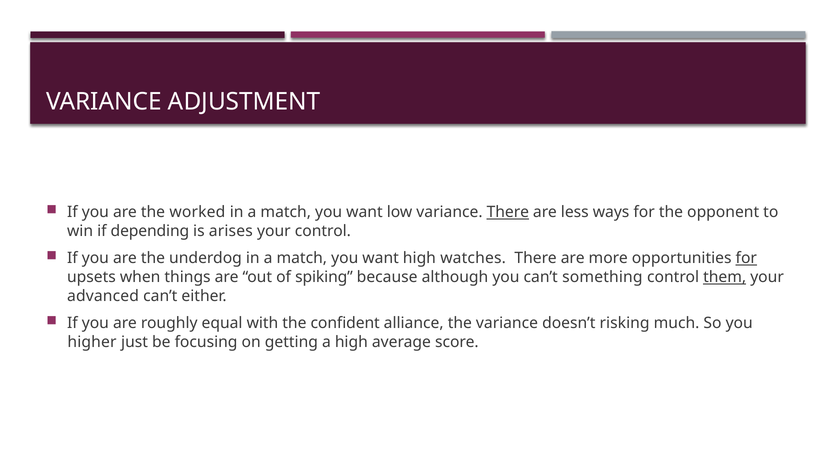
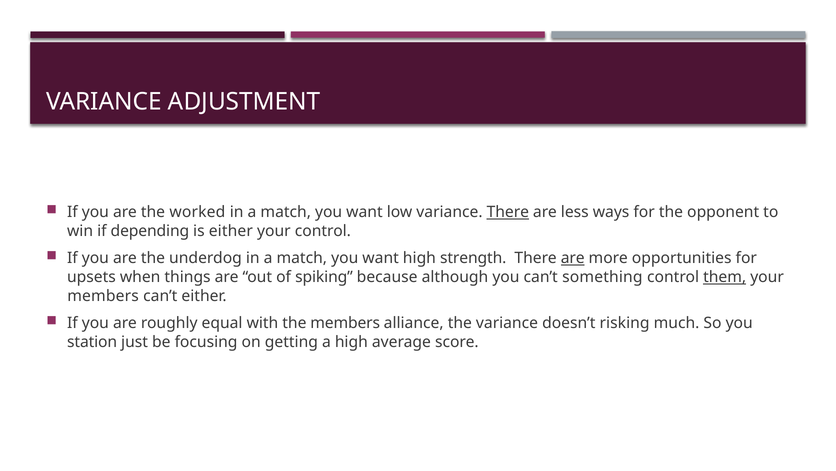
is arises: arises -> either (231, 231)
watches: watches -> strength (473, 258)
are underline: none -> present (573, 258)
for underline: present -> none (746, 258)
advanced: advanced -> members (103, 296)
the confident: confident -> members (345, 323)
higher: higher -> station (92, 342)
